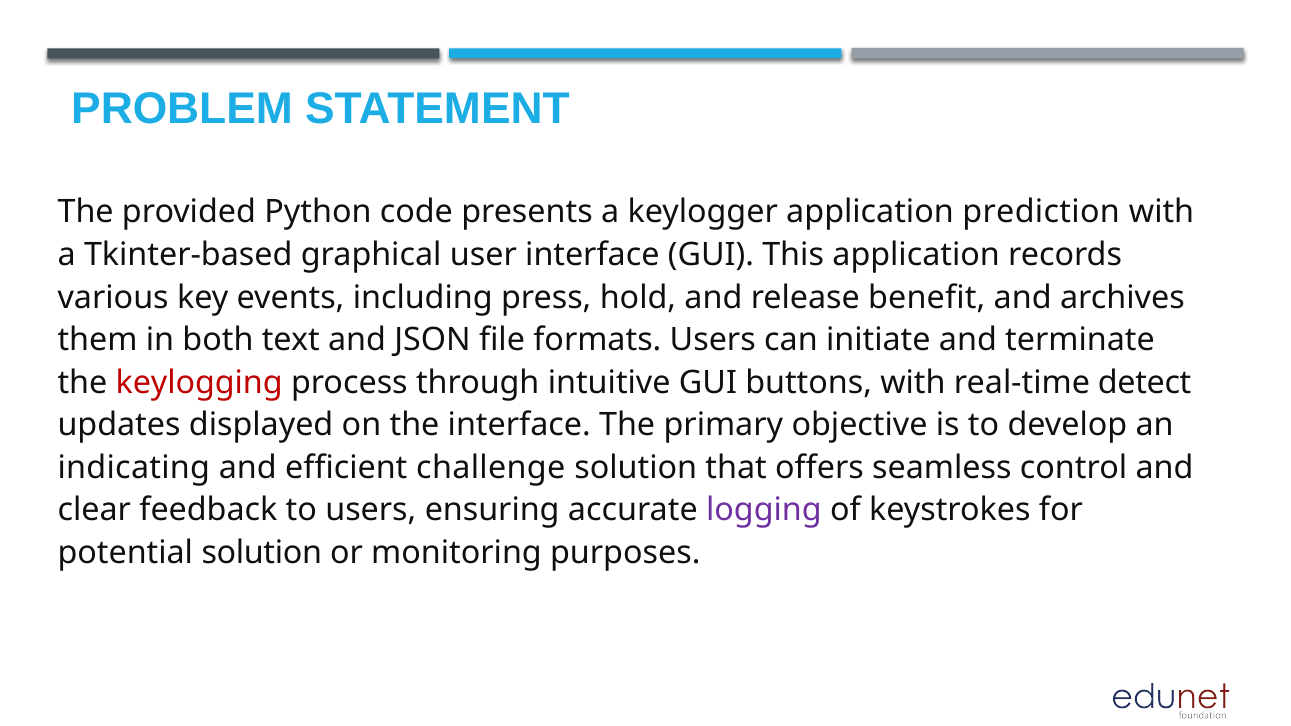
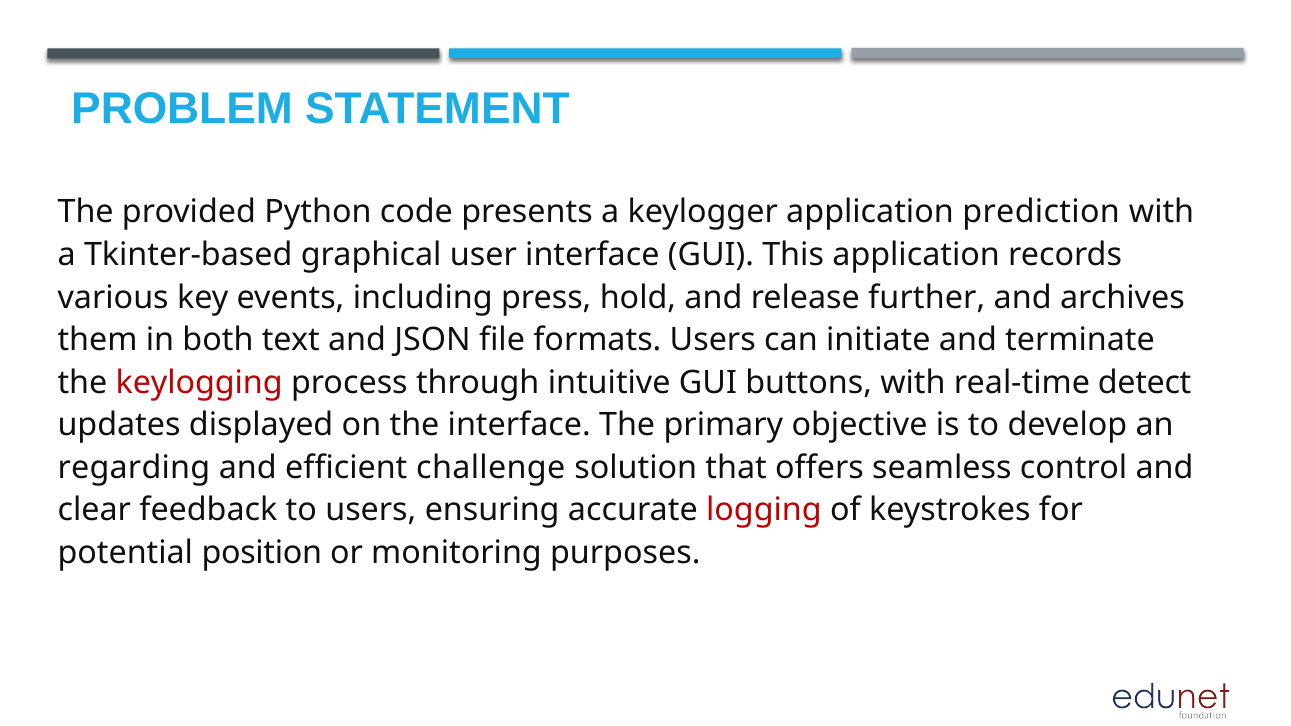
benefit: benefit -> further (927, 297)
indicating: indicating -> regarding (134, 468)
logging colour: purple -> red (764, 510)
potential solution: solution -> position (262, 553)
